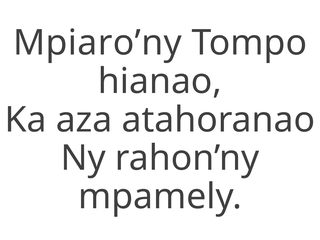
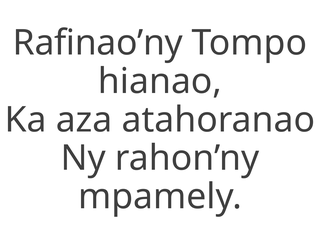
Mpiaro’ny: Mpiaro’ny -> Rafinao’ny (98, 43)
